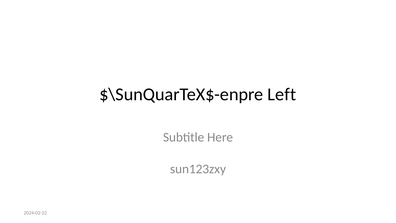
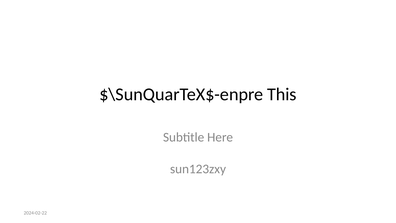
Left: Left -> This (282, 94)
